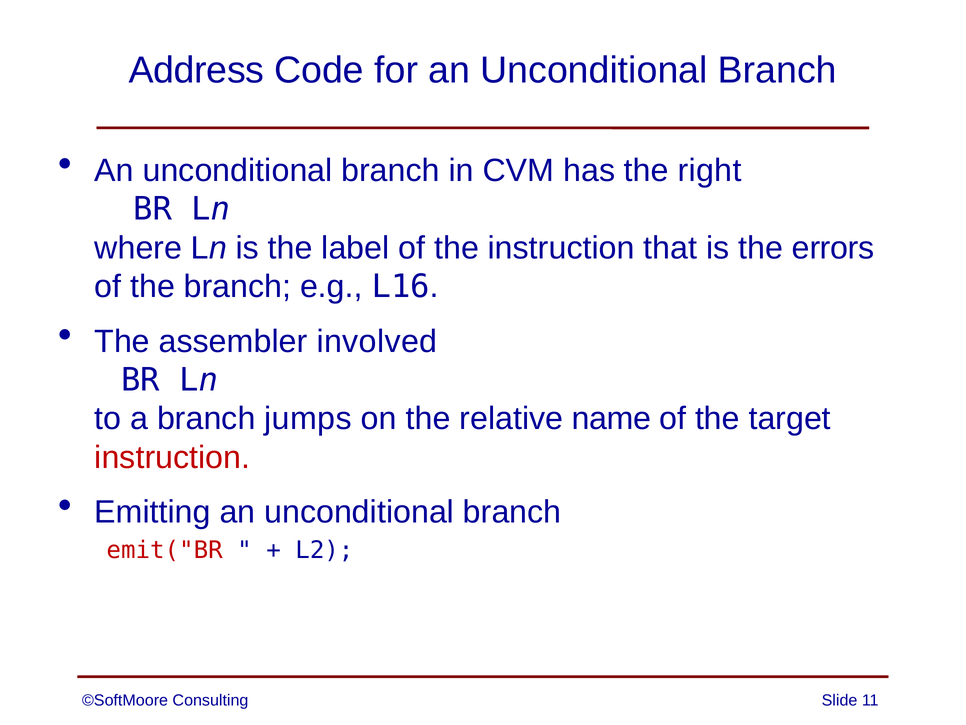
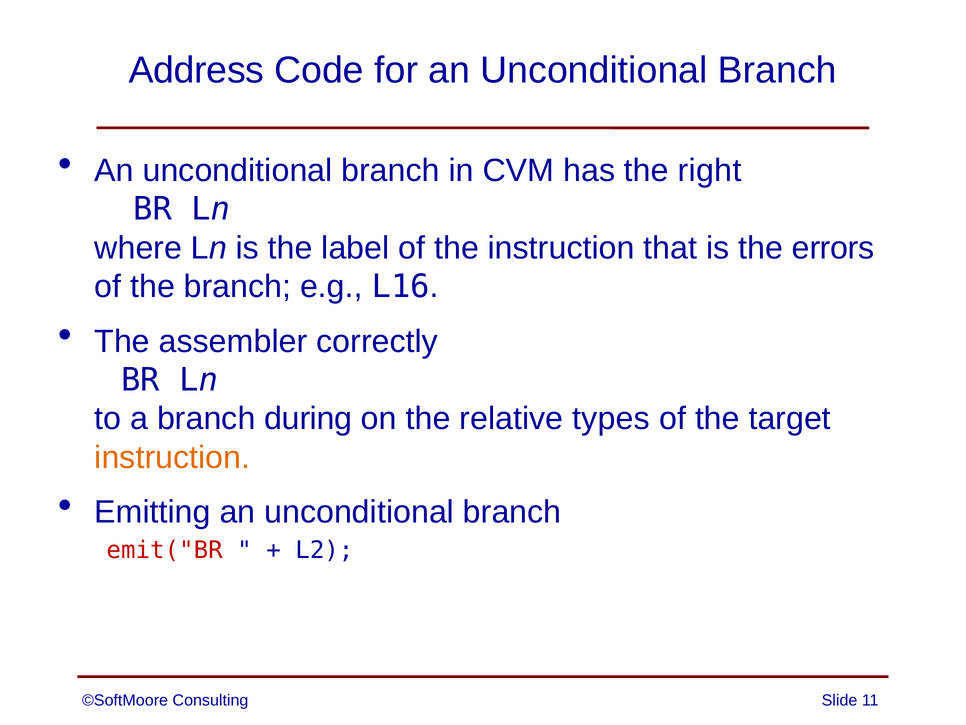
involved: involved -> correctly (377, 341)
jumps: jumps -> during (308, 418)
name: name -> types (611, 418)
instruction colour: red -> orange (172, 457)
